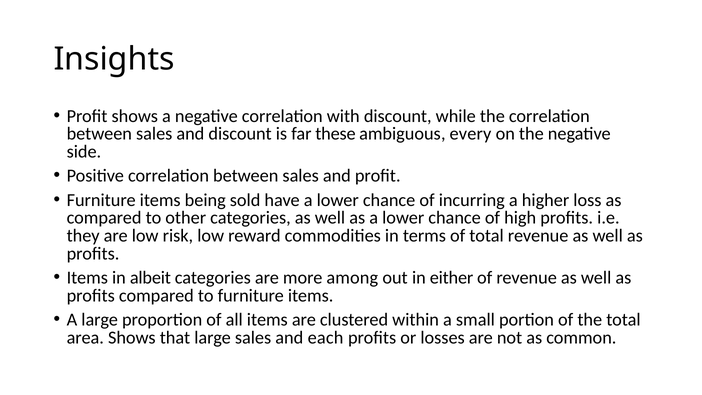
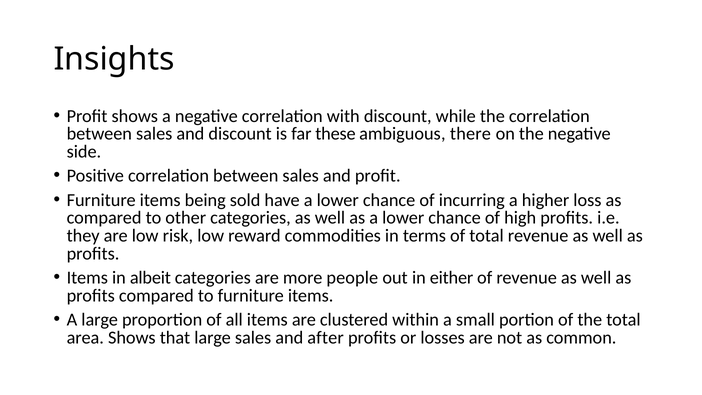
every: every -> there (470, 134)
among: among -> people (352, 278)
each: each -> after (326, 338)
